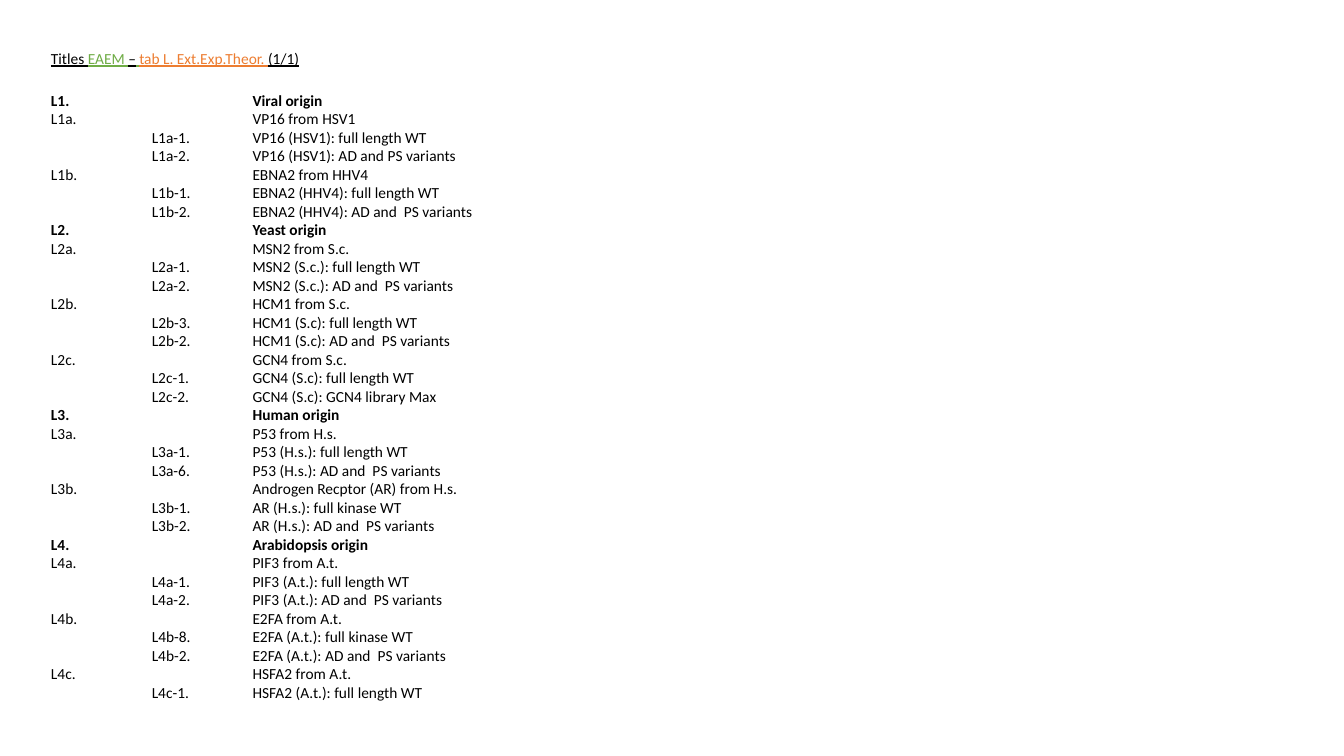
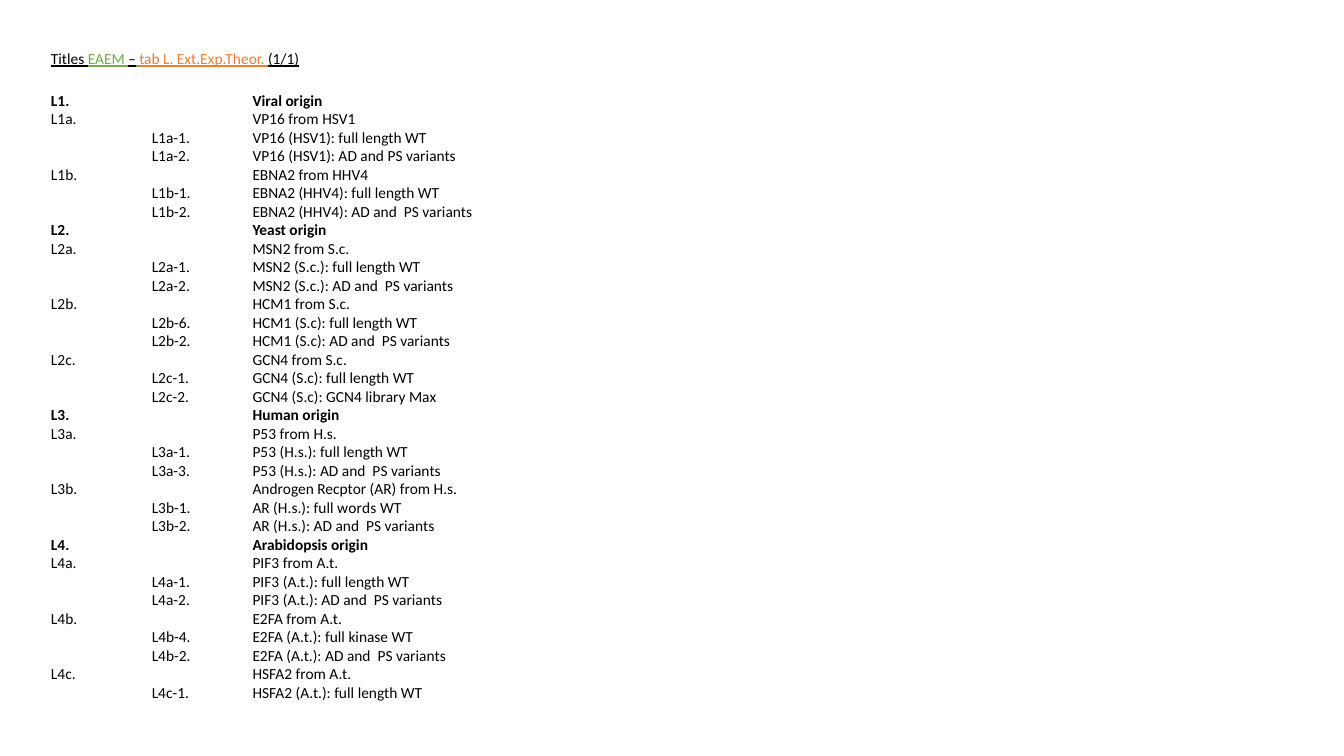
L2b-3: L2b-3 -> L2b-6 (171, 323)
L3a-6: L3a-6 -> L3a-3 (171, 471)
H.s full kinase: kinase -> words (357, 508)
L4b-8: L4b-8 -> L4b-4 (171, 638)
